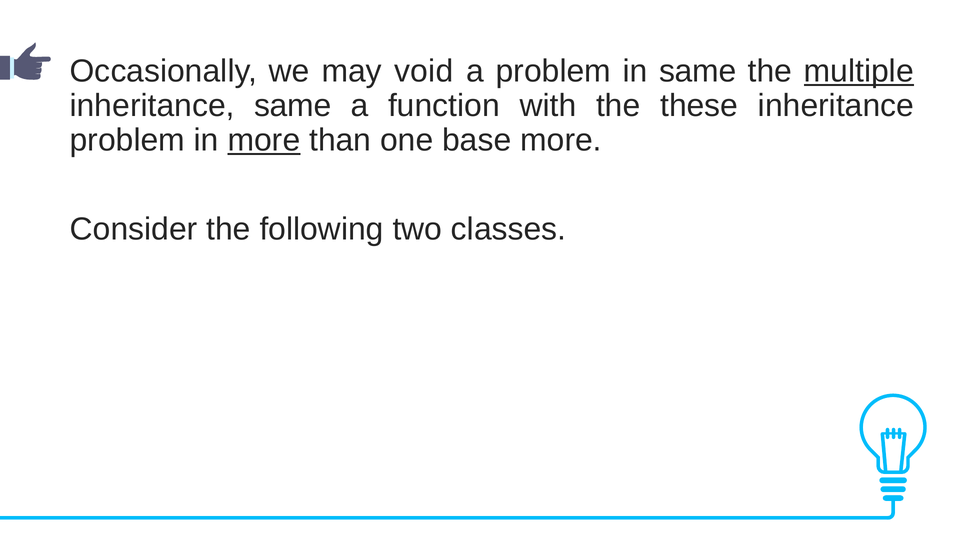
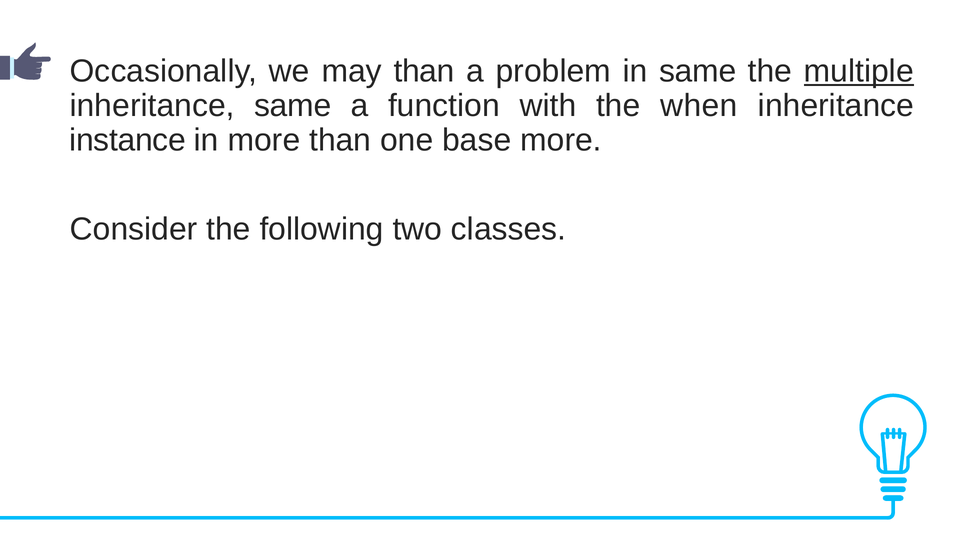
may void: void -> than (424, 71)
these: these -> when (699, 105)
problem: problem -> instance (128, 140)
more underline: present -> none (264, 140)
